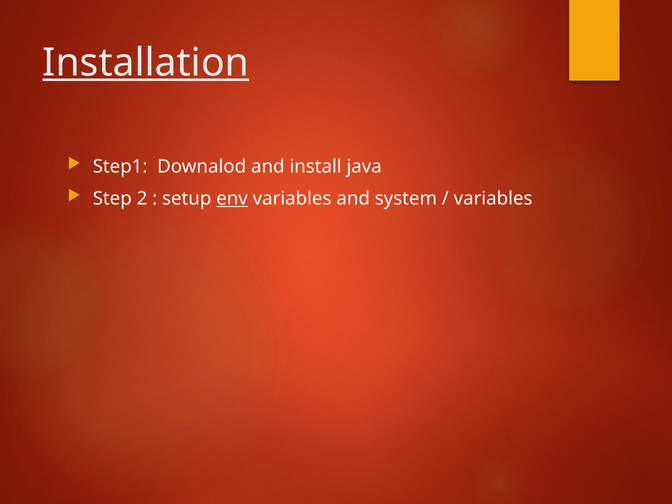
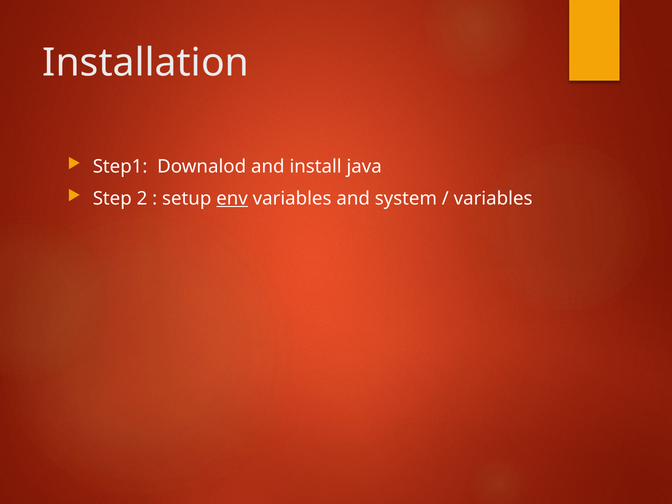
Installation underline: present -> none (146, 63)
